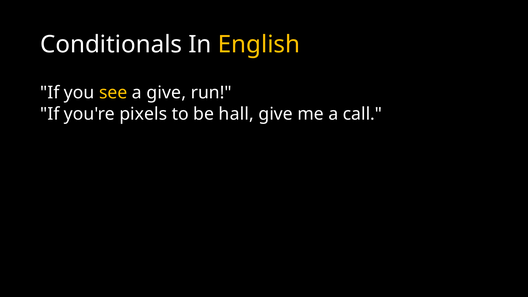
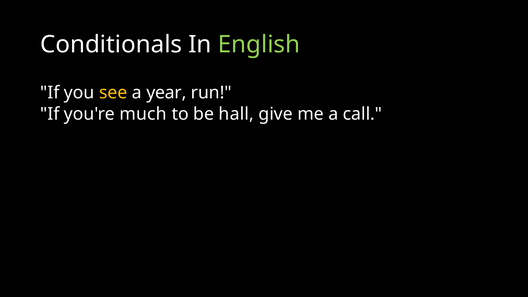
English colour: yellow -> light green (259, 44)
a give: give -> year (166, 93)
pixels: pixels -> much (143, 114)
